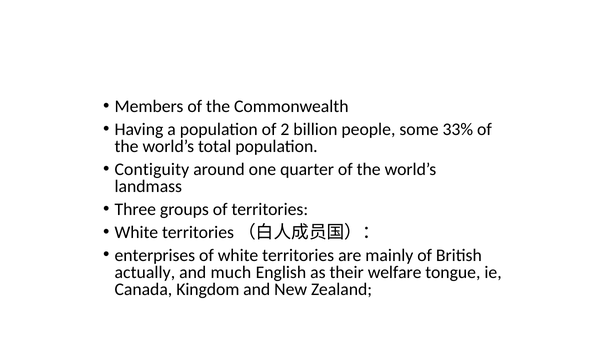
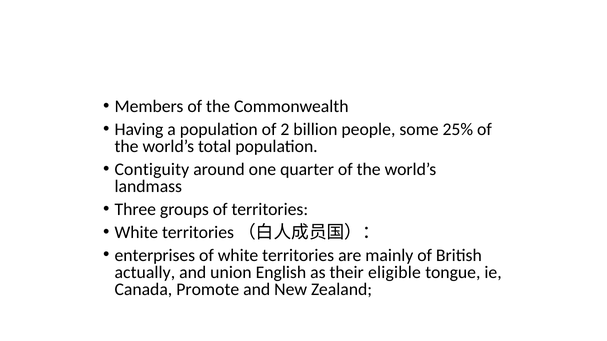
33%: 33% -> 25% (458, 129)
much: much -> union (231, 273)
welfare: welfare -> eligible (394, 273)
Kingdom: Kingdom -> Promote (208, 290)
